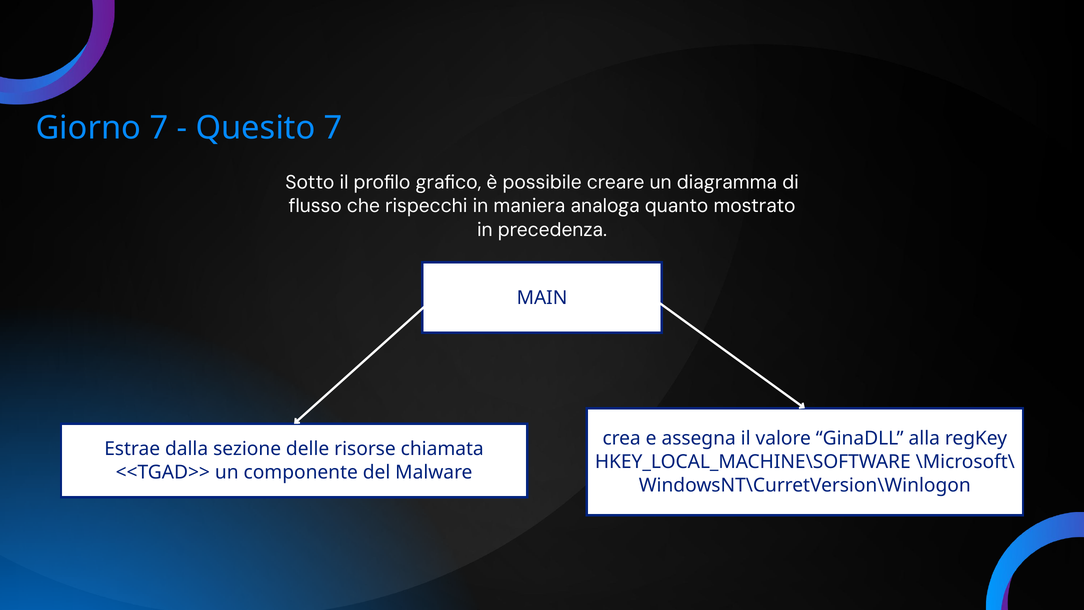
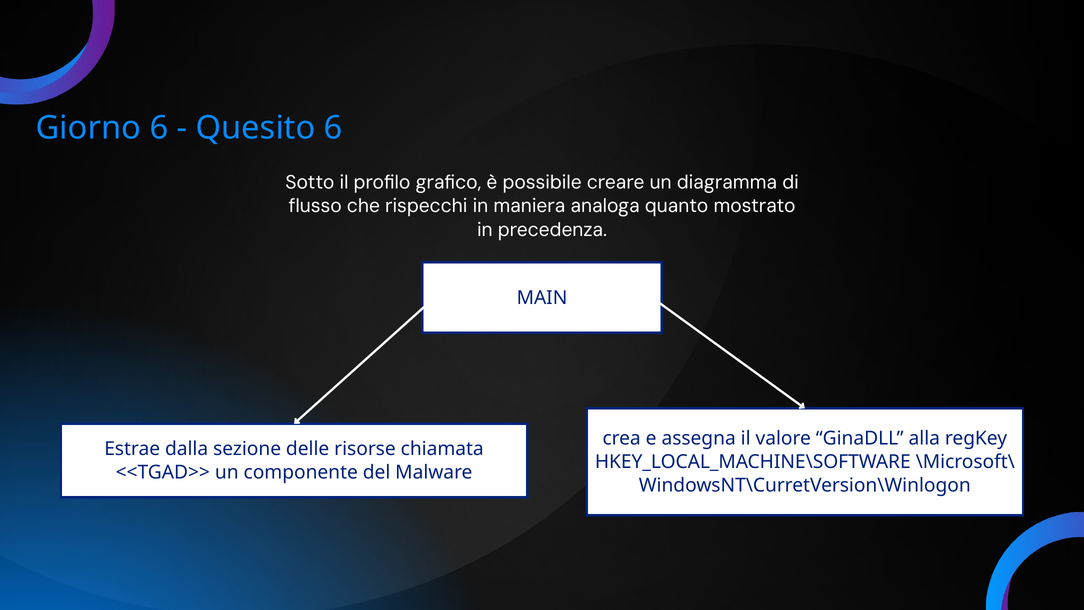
Giorno 7: 7 -> 6 (159, 128)
Quesito 7: 7 -> 6 (333, 128)
